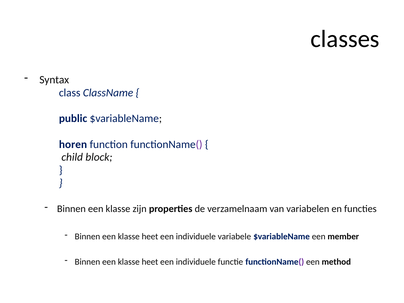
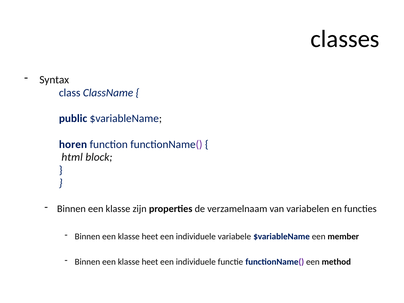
child: child -> html (72, 157)
